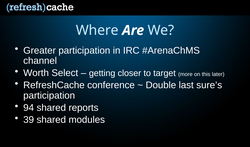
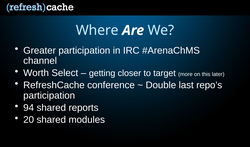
sure’s: sure’s -> repo’s (209, 85)
39: 39 -> 20 (29, 120)
